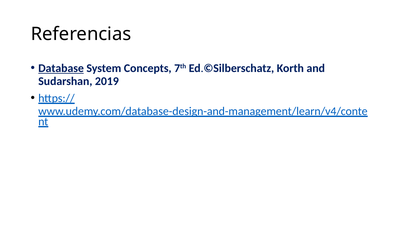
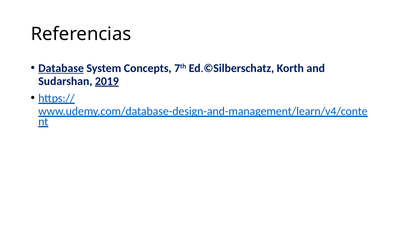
2019 underline: none -> present (107, 81)
